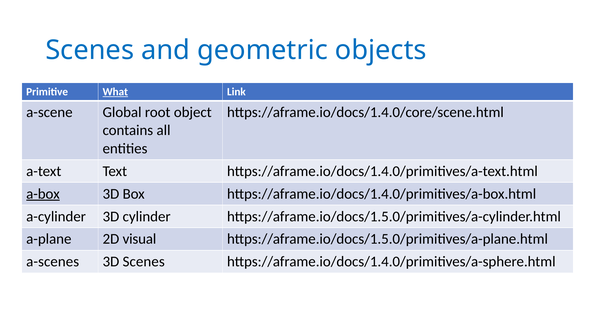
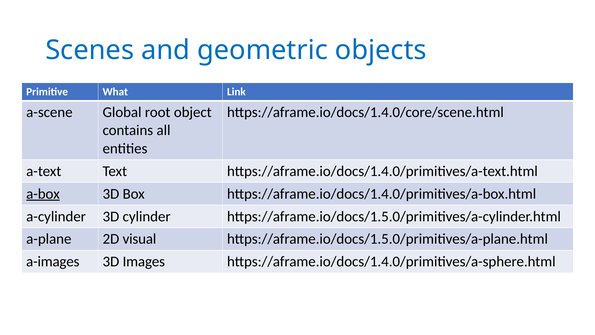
What underline: present -> none (115, 92)
a-scenes: a-scenes -> a-images (53, 261)
3D Scenes: Scenes -> Images (144, 261)
